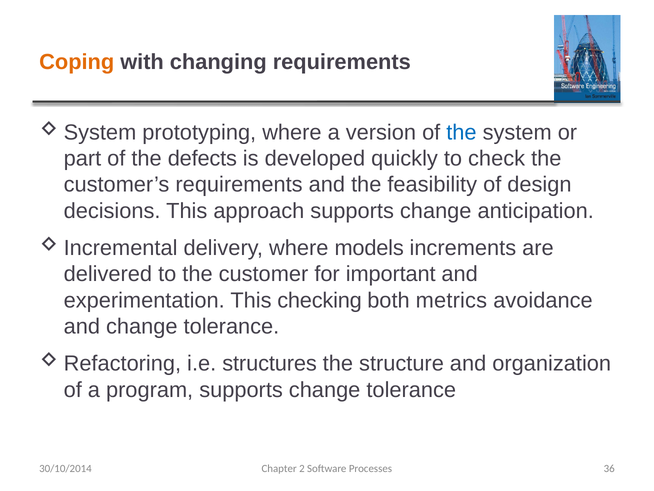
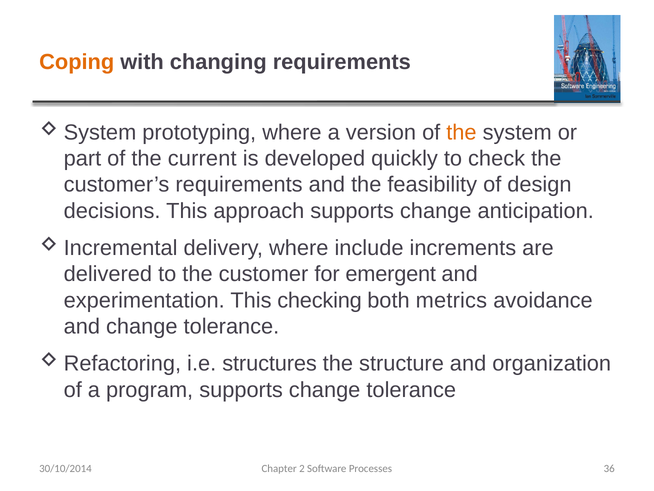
the colour: blue -> orange (461, 132)
defects: defects -> current (202, 158)
models: models -> include (369, 248)
important: important -> emergent (391, 274)
